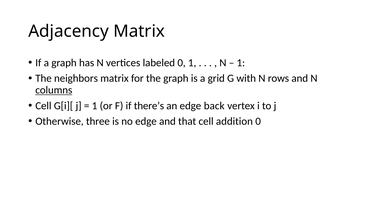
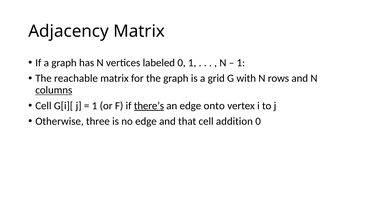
neighbors: neighbors -> reachable (76, 78)
there’s underline: none -> present (149, 106)
back: back -> onto (214, 106)
